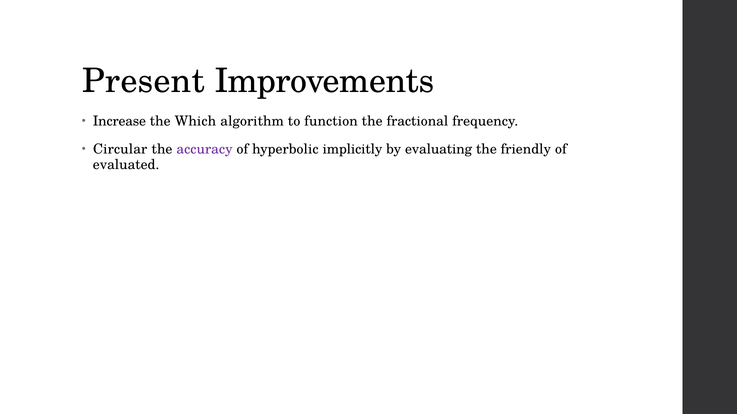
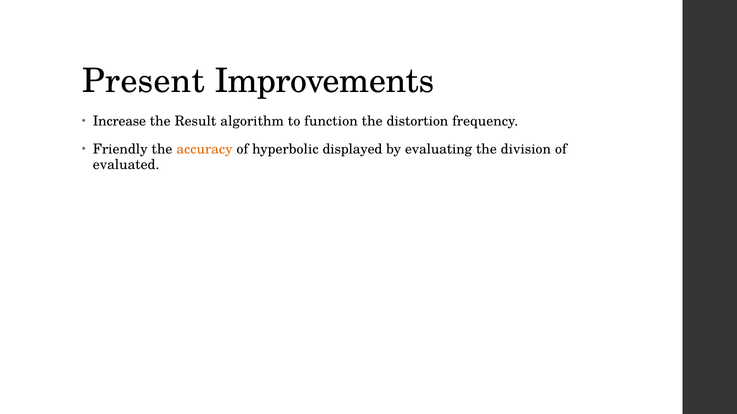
Which: Which -> Result (195, 121)
fractional: fractional -> distortion (417, 121)
Circular: Circular -> Friendly (120, 149)
accuracy colour: purple -> orange (204, 149)
implicitly: implicitly -> displayed (352, 149)
friendly: friendly -> division (526, 149)
